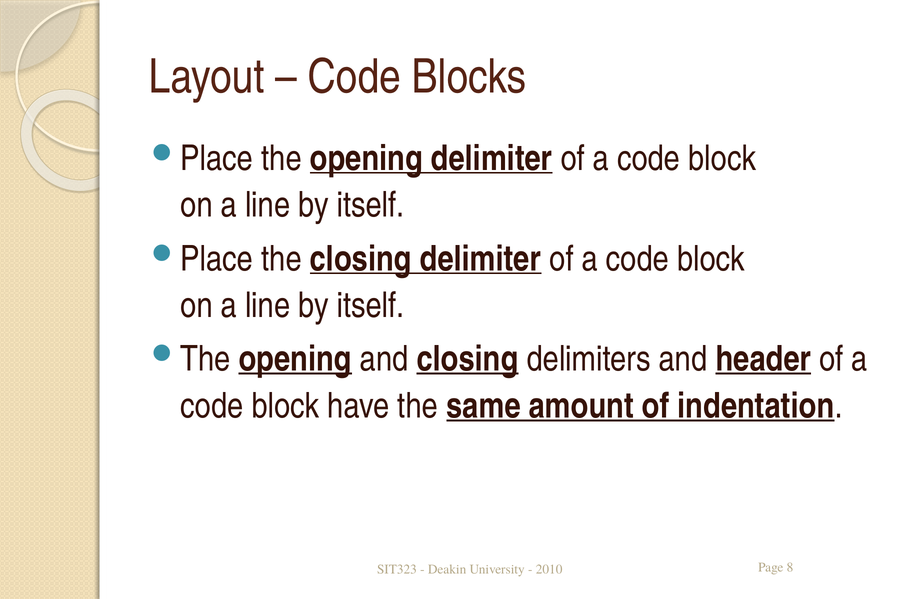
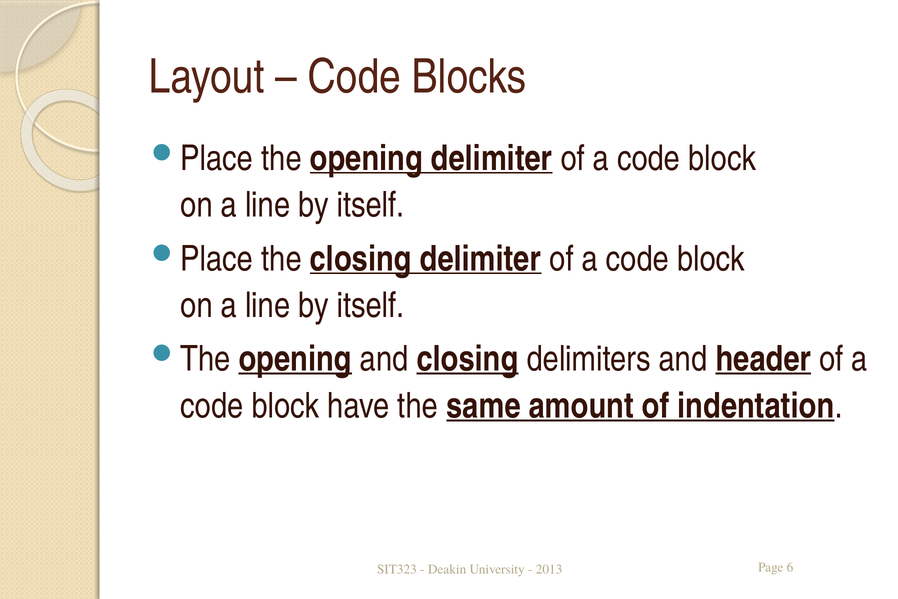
2010: 2010 -> 2013 (549, 569)
8: 8 -> 6 (790, 567)
